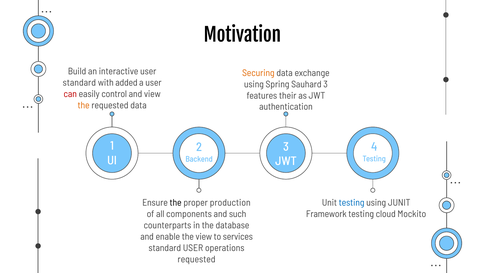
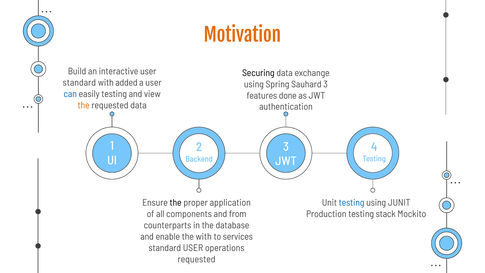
Motivation colour: black -> orange (242, 35)
Securing colour: orange -> black (258, 73)
can colour: red -> blue (70, 94)
easily control: control -> testing (114, 94)
their: their -> done (288, 95)
production: production -> application (230, 203)
such: such -> from (238, 214)
Framework: Framework -> Production (326, 214)
cloud: cloud -> stack (386, 214)
the view: view -> with (204, 237)
